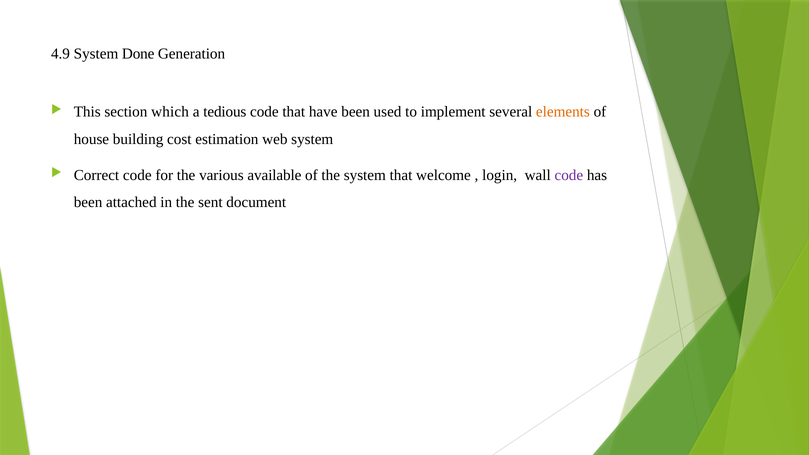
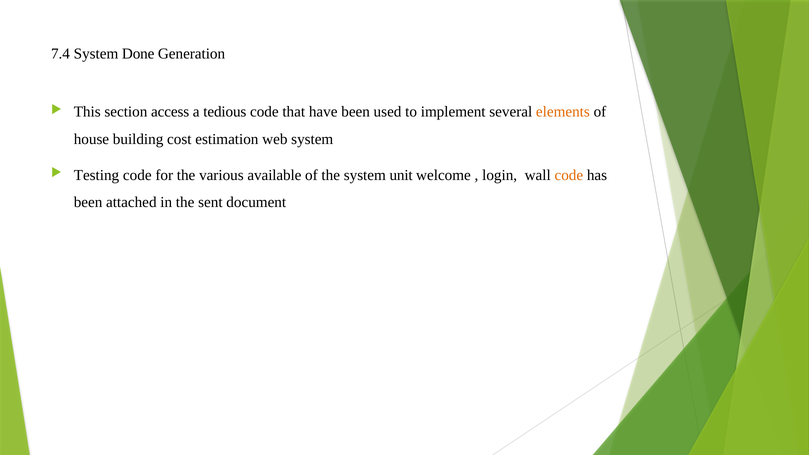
4.9: 4.9 -> 7.4 (60, 54)
which: which -> access (170, 112)
Correct: Correct -> Testing (96, 175)
system that: that -> unit (401, 175)
code colour: purple -> orange (569, 175)
